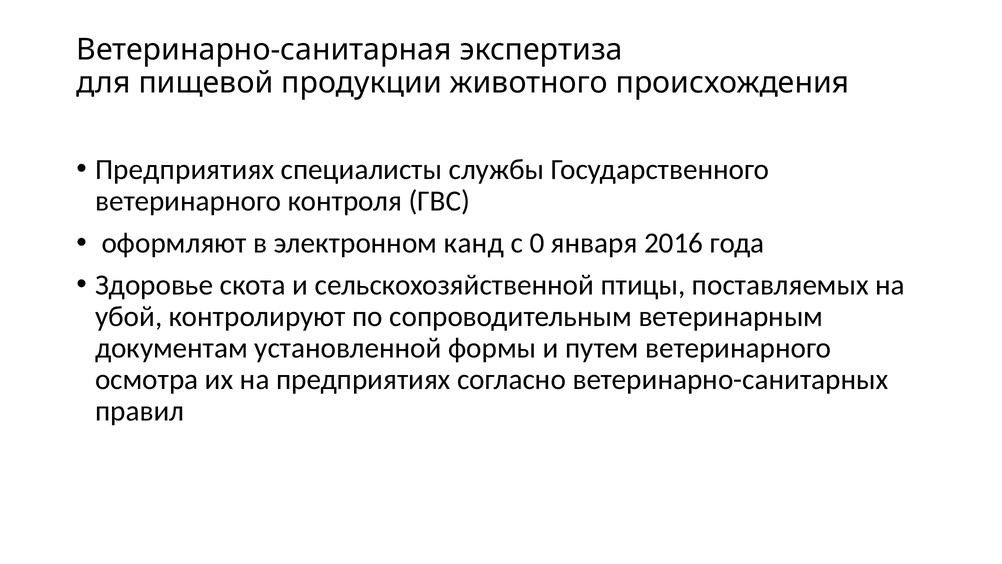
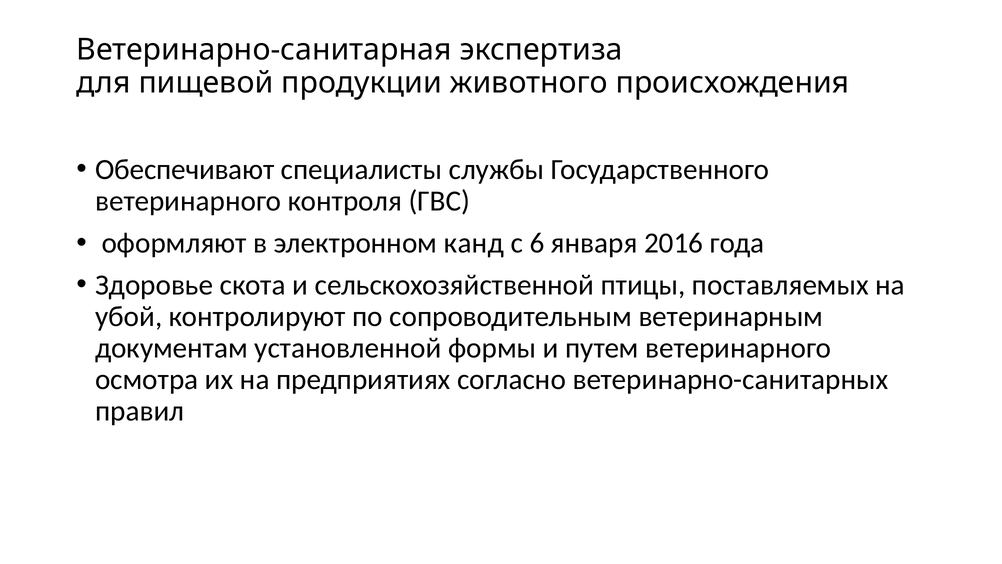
Предприятиях: Предприятиях -> Обеспечивают (185, 169)
0: 0 -> 6 (537, 243)
